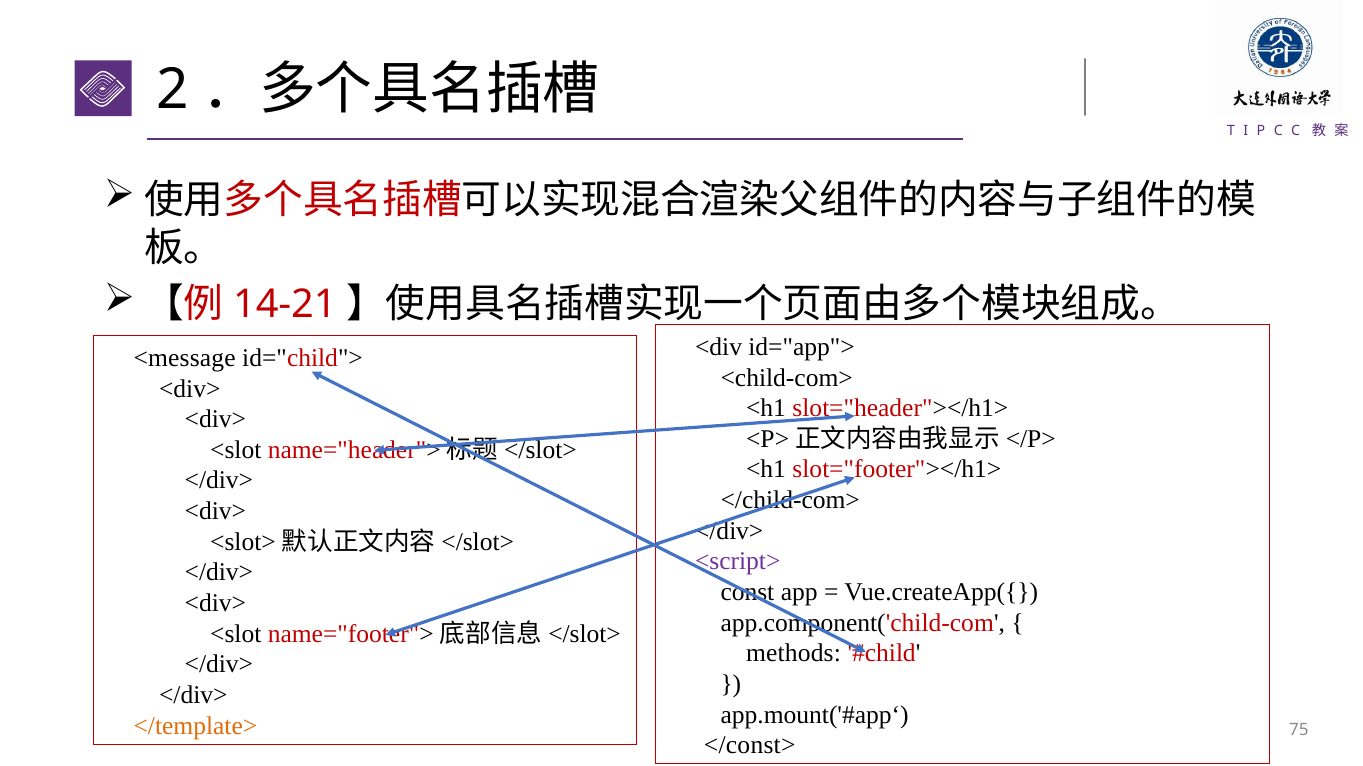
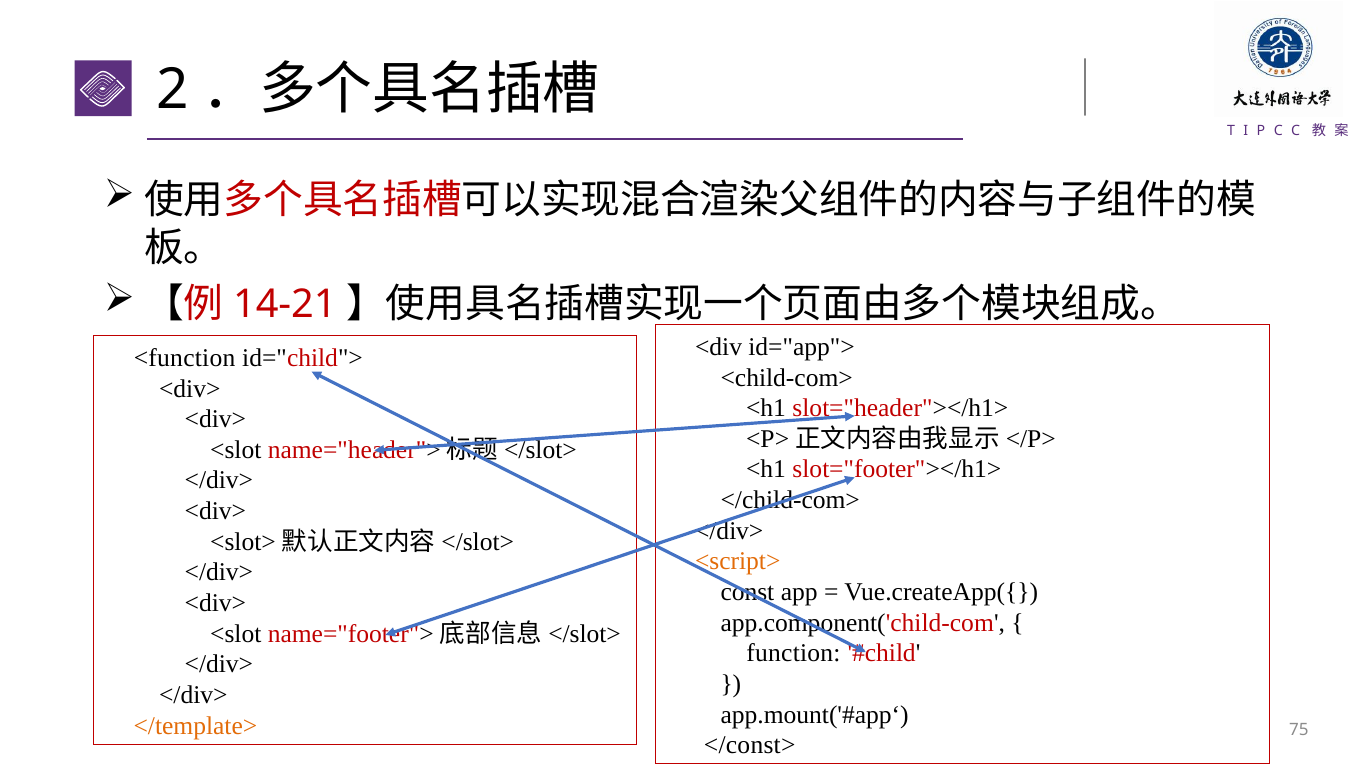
<message: <message -> <function (185, 358)
<script> colour: purple -> orange (738, 562)
methods: methods -> function (793, 654)
